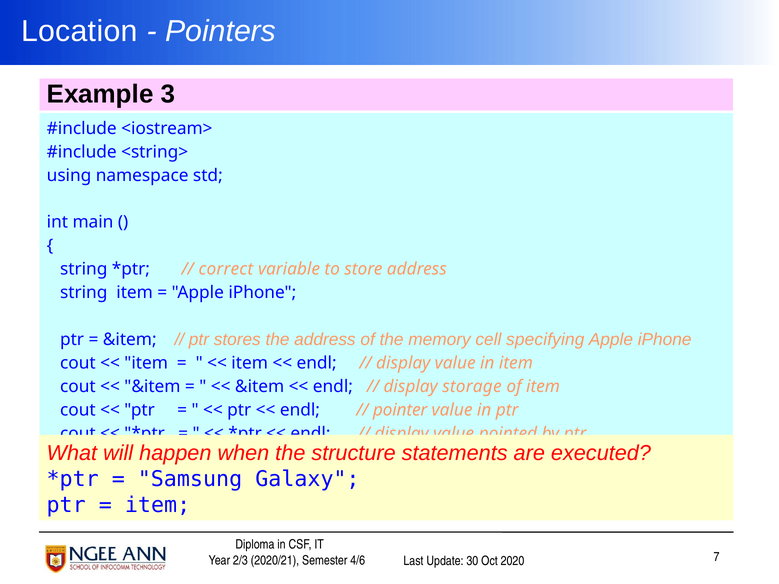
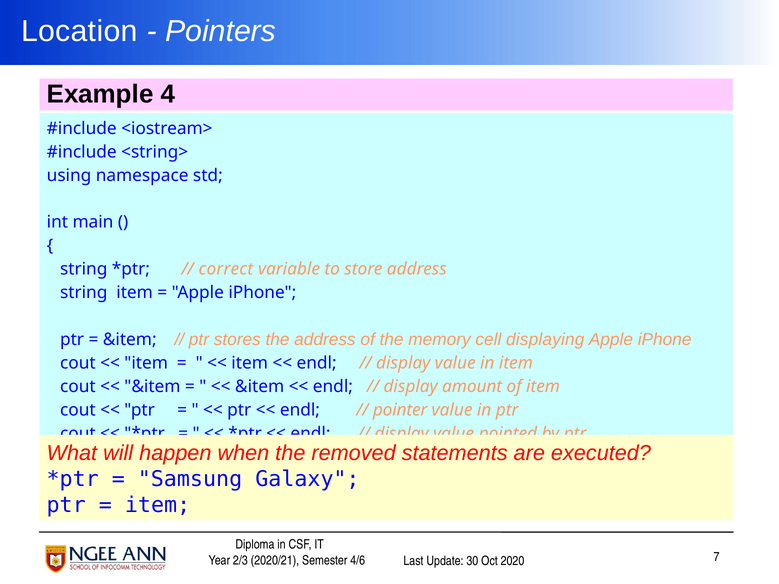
3: 3 -> 4 (168, 94)
specifying: specifying -> displaying (545, 340)
storage: storage -> amount (472, 387)
structure: structure -> removed (354, 453)
